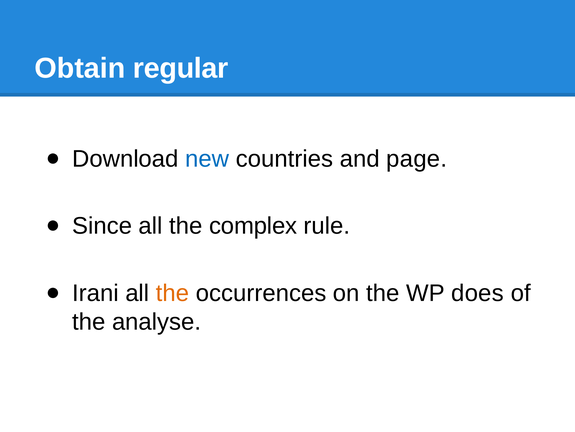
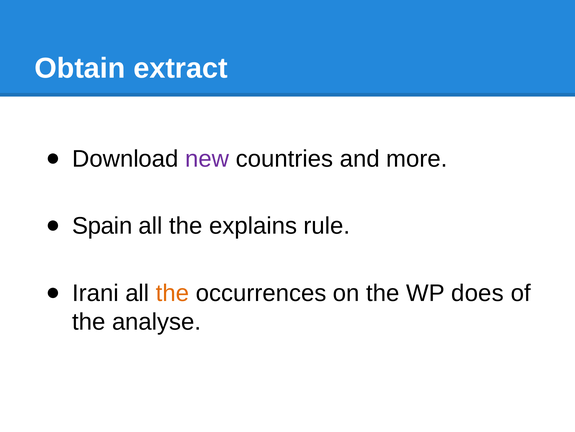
regular: regular -> extract (181, 68)
new colour: blue -> purple (207, 159)
page: page -> more (417, 159)
Since: Since -> Spain (102, 226)
complex: complex -> explains (253, 226)
